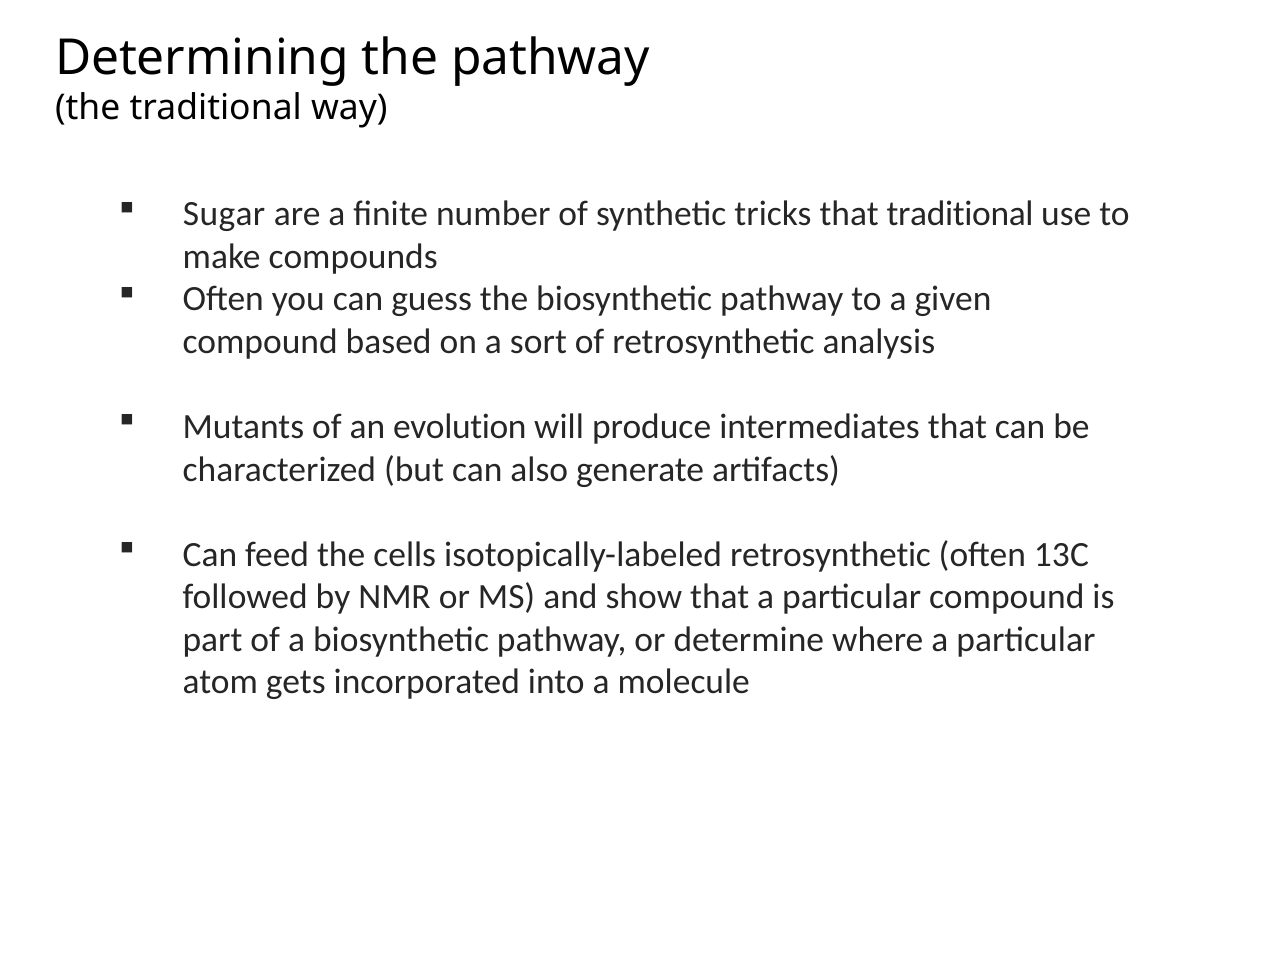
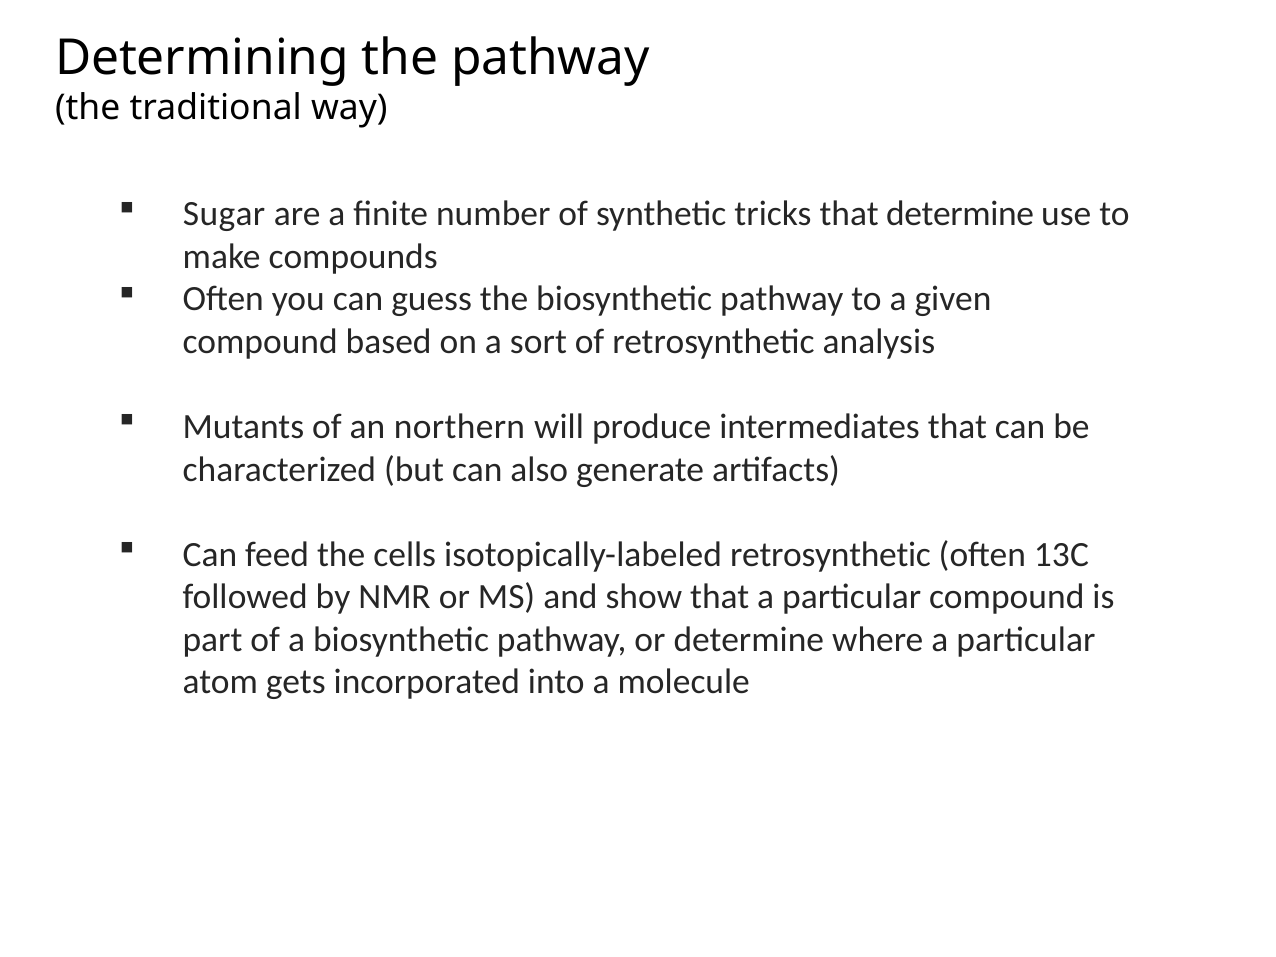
that traditional: traditional -> determine (960, 214)
evolution: evolution -> northern (459, 427)
